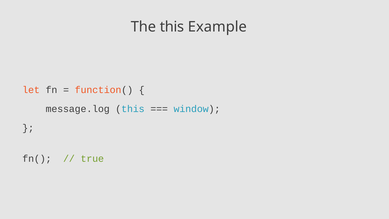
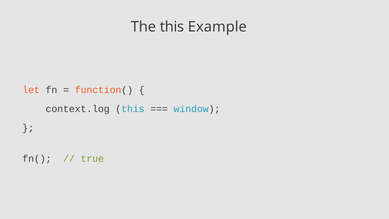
message.log: message.log -> context.log (78, 109)
